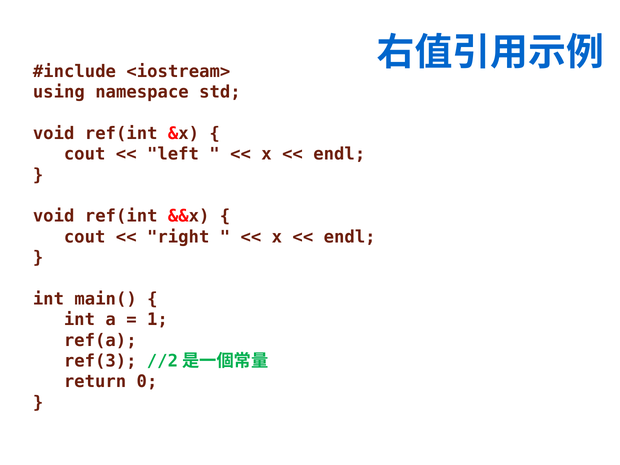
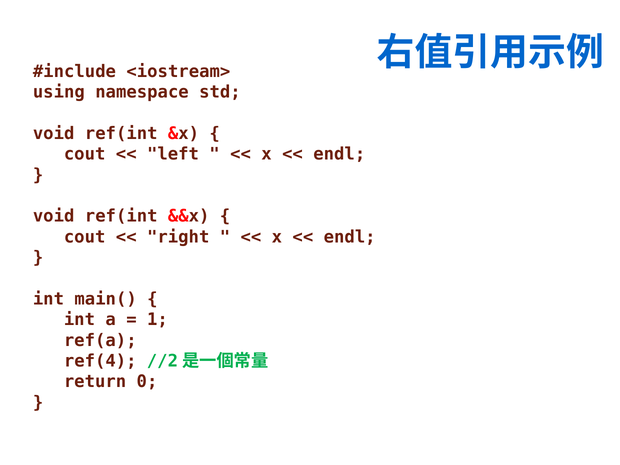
ref(3: ref(3 -> ref(4 (100, 361)
